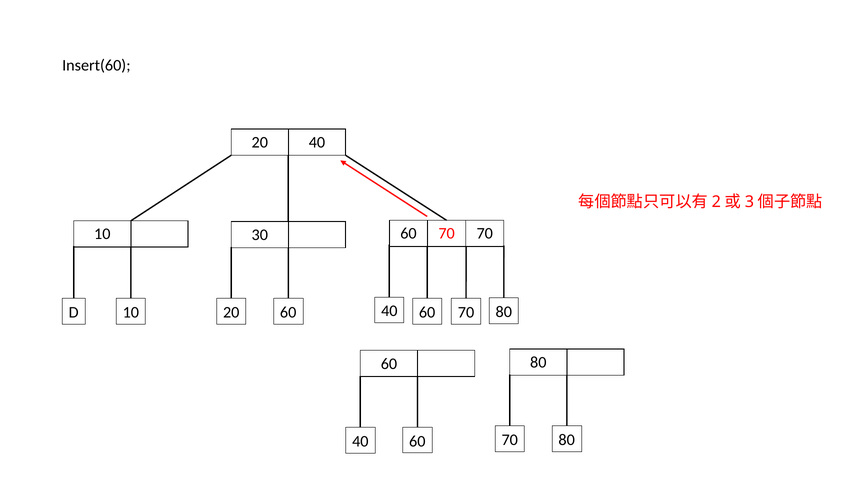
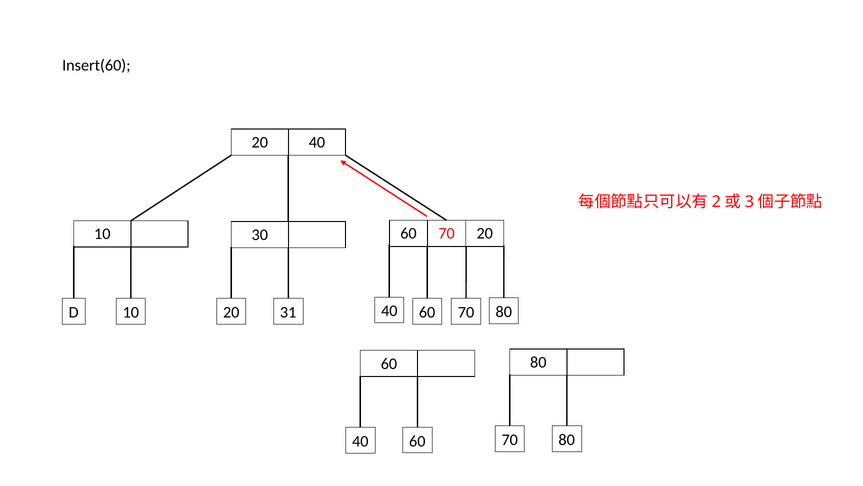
70 70: 70 -> 20 (485, 233)
10 60: 60 -> 31 (288, 312)
